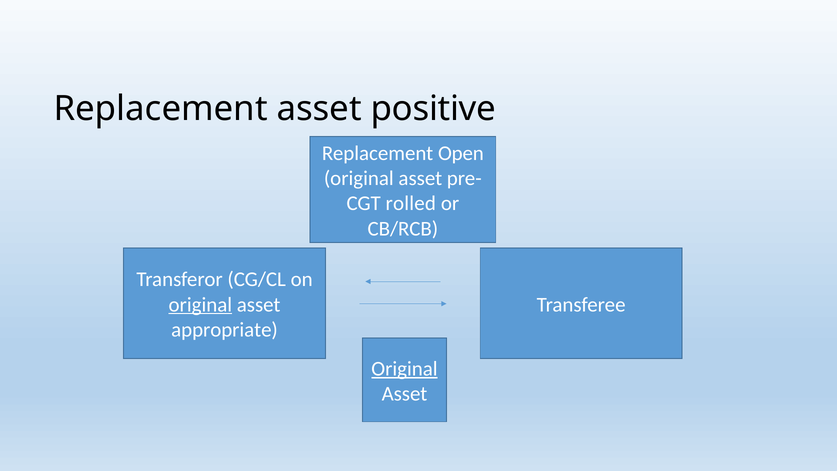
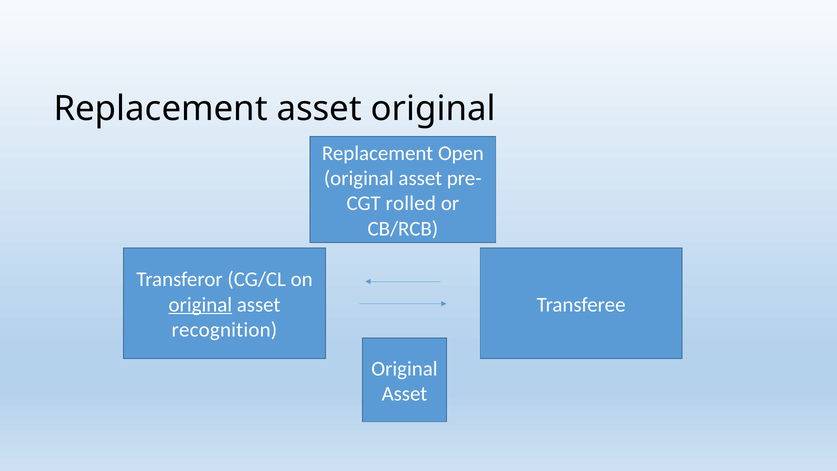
asset positive: positive -> original (433, 109)
appropriate: appropriate -> recognition (224, 330)
Original underline: present -> none (404, 369)
